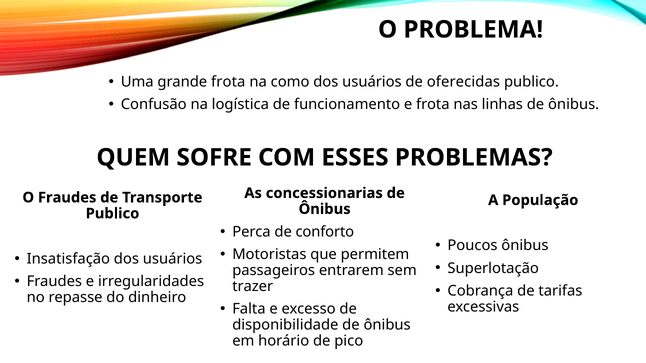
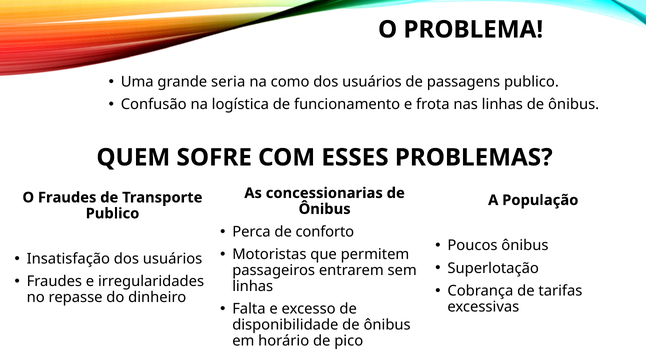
grande frota: frota -> seria (228, 82)
oferecidas: oferecidas -> passagens (463, 82)
trazer: trazer -> linhas (253, 287)
